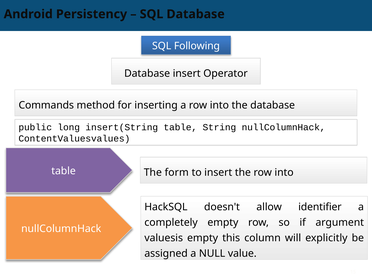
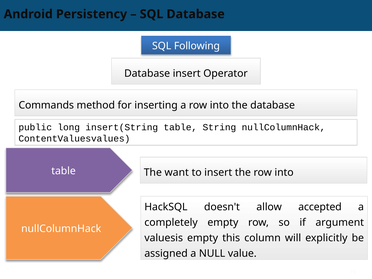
form: form -> want (177, 172)
identifier: identifier -> accepted (320, 207)
